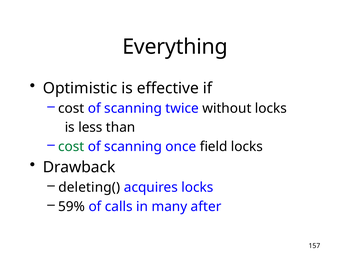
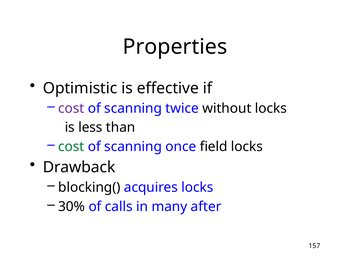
Everything: Everything -> Properties (175, 47)
cost colour: black -> purple (71, 108)
deleting(: deleting( -> blocking( (89, 187)
59%: 59% -> 30% (72, 206)
